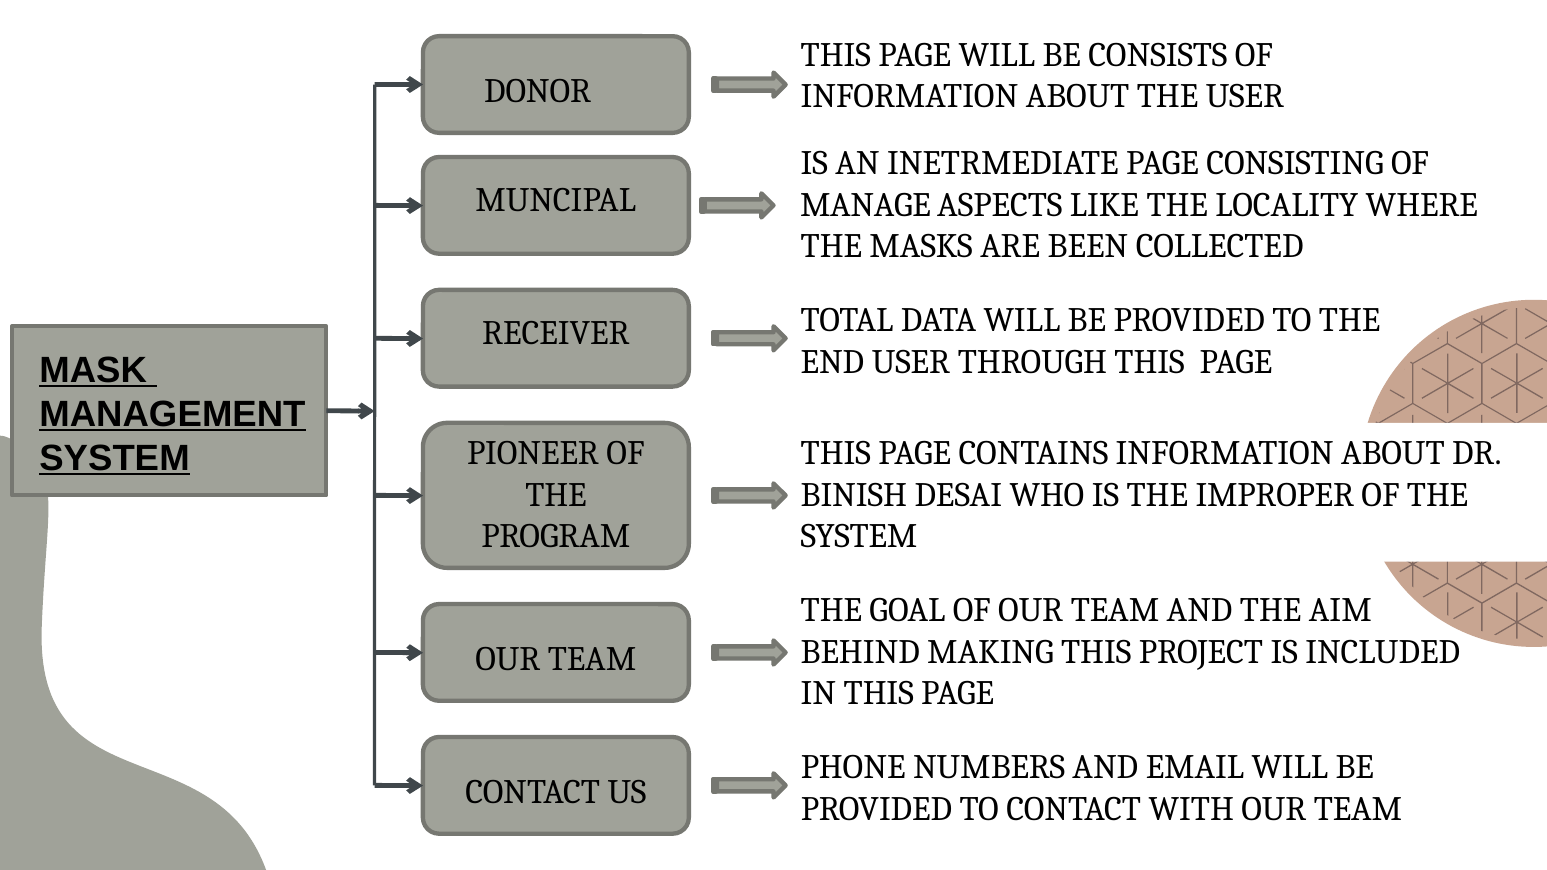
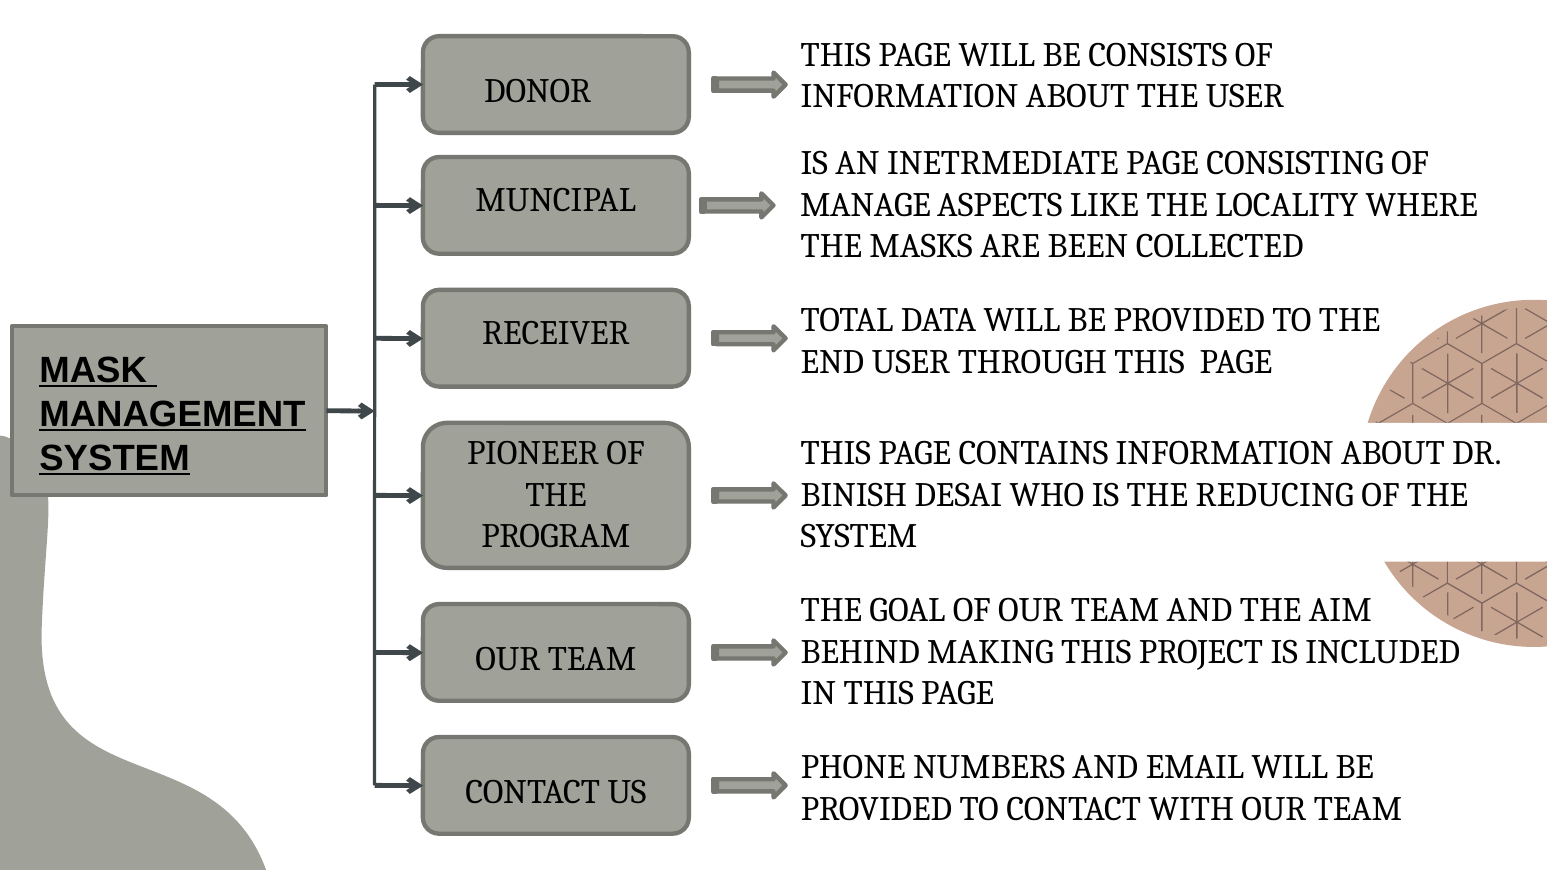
IMPROPER: IMPROPER -> REDUCING (1275, 495)
